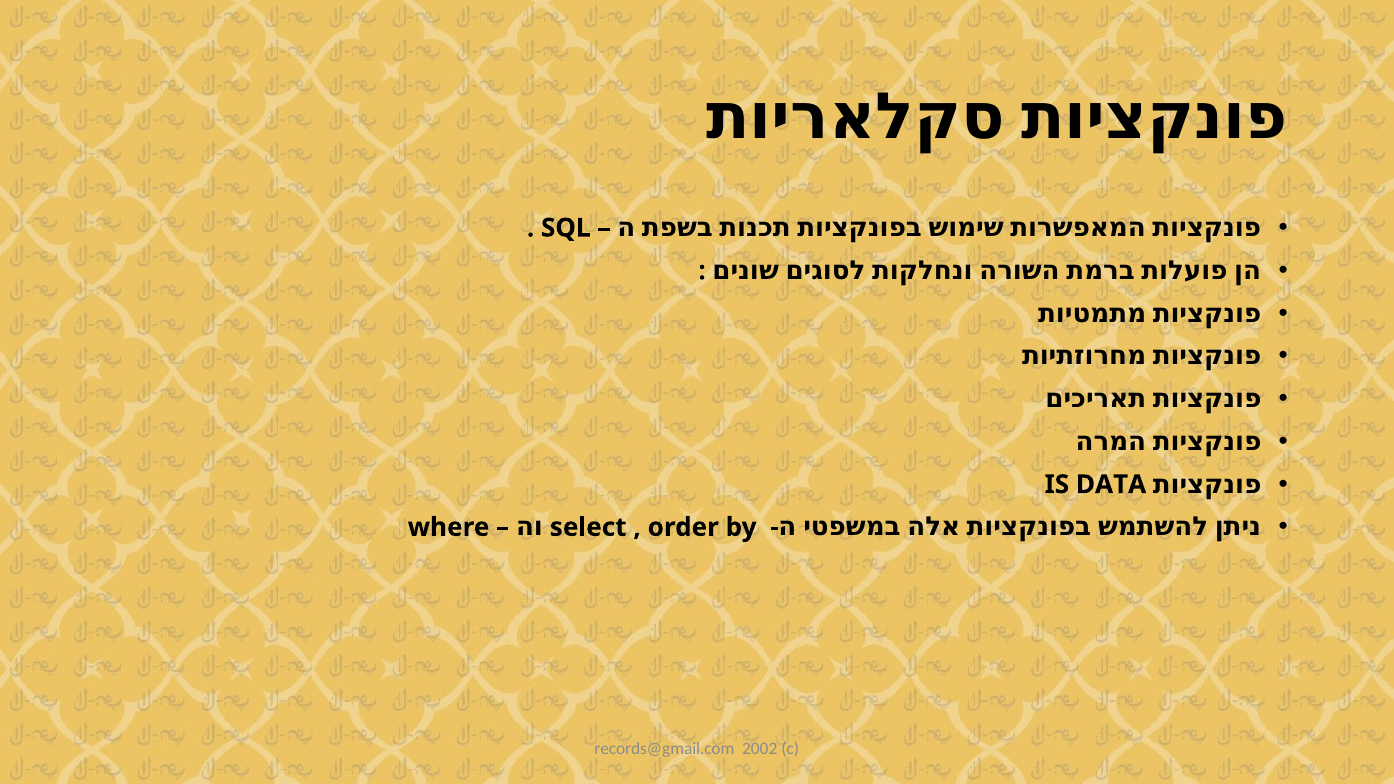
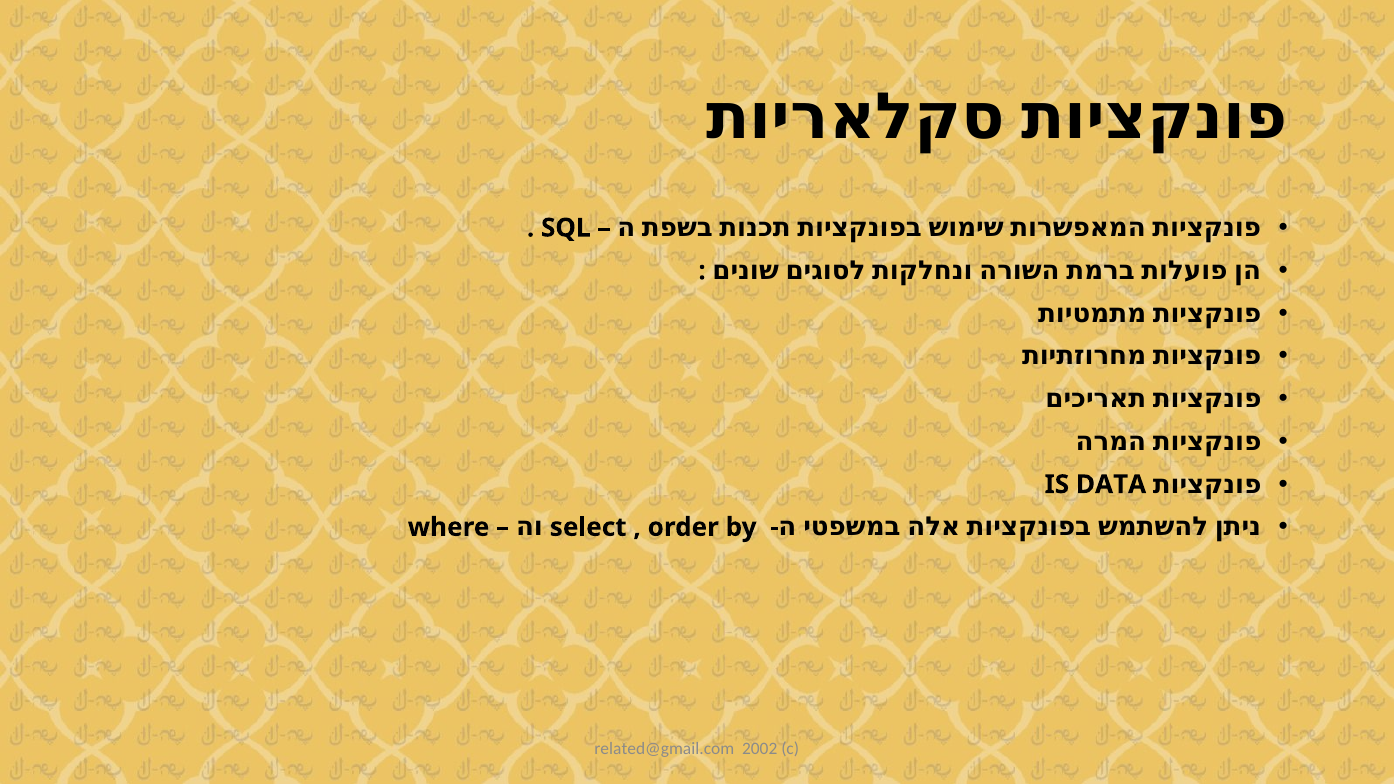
records@gmail.com: records@gmail.com -> related@gmail.com (664, 749)
